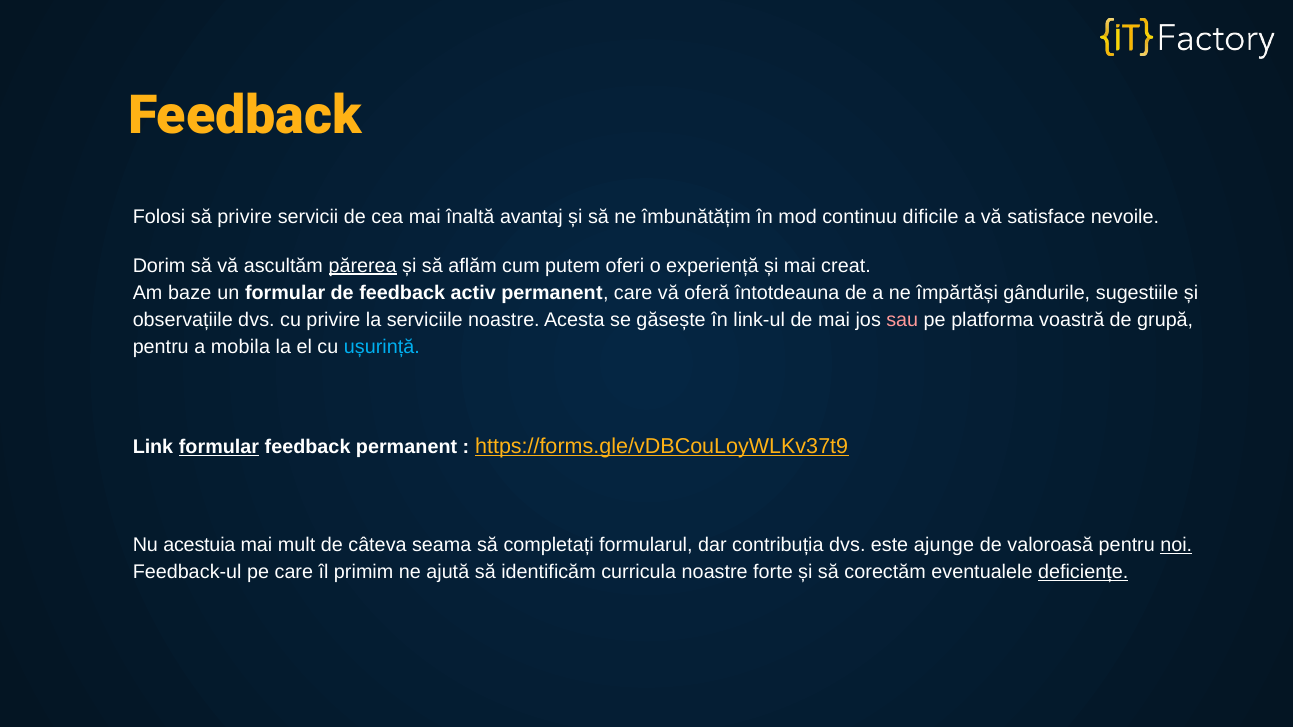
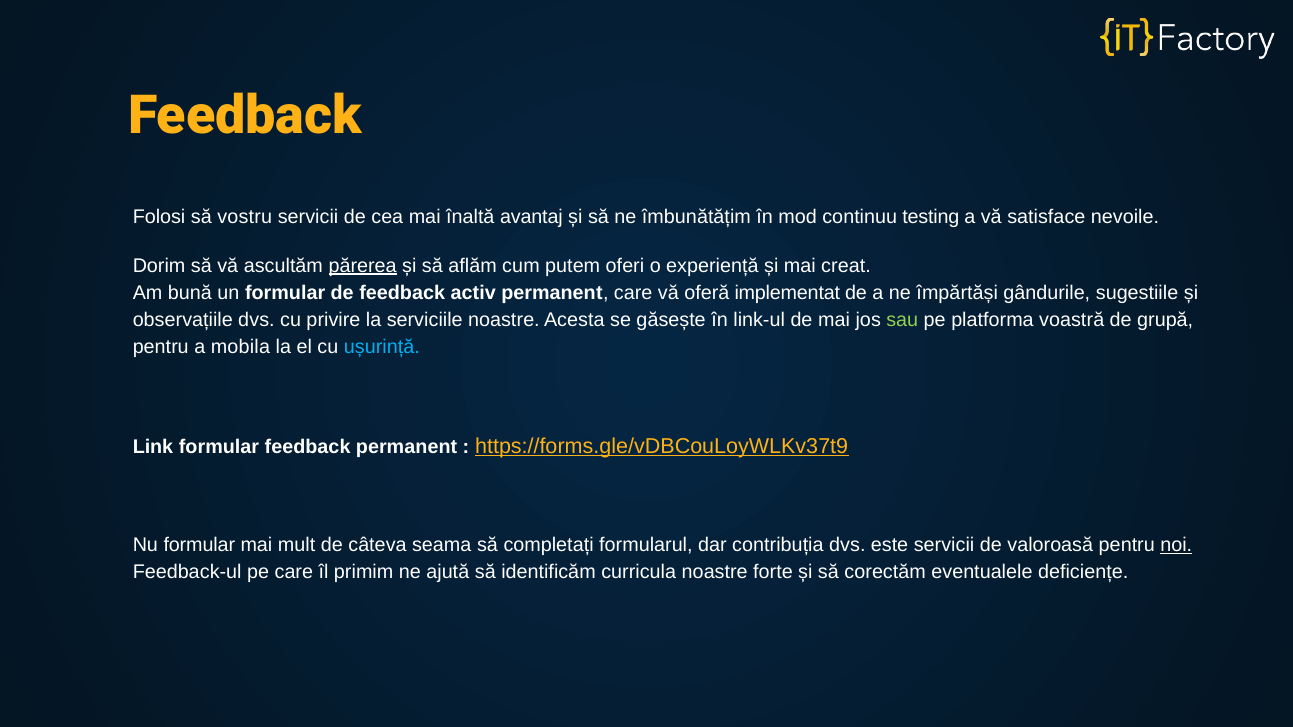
să privire: privire -> vostru (245, 217)
dificile: dificile -> testing (931, 217)
baze: baze -> bună (190, 293)
întotdeauna: întotdeauna -> implementat (787, 293)
sau colour: pink -> light green (902, 320)
formular underline: present -> none (219, 447)
Nu acestuia: acestuia -> formular (199, 545)
este ajunge: ajunge -> servicii (944, 545)
deficiențe underline: present -> none (1083, 572)
